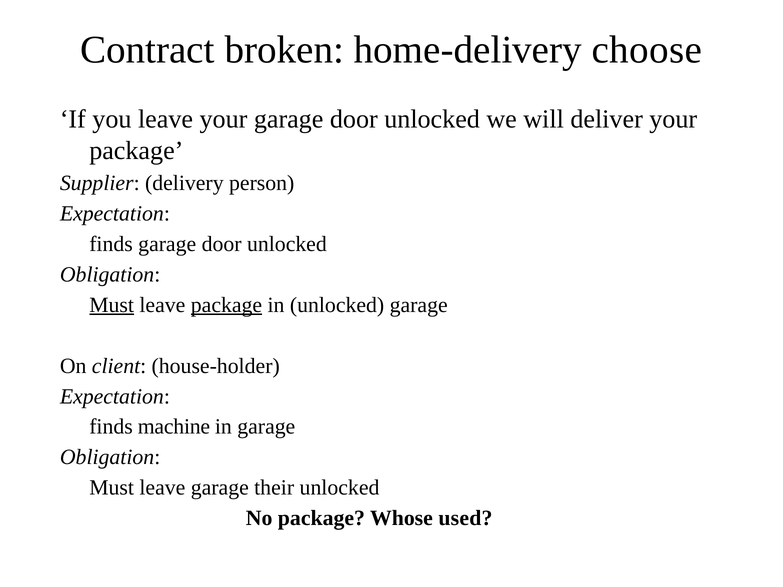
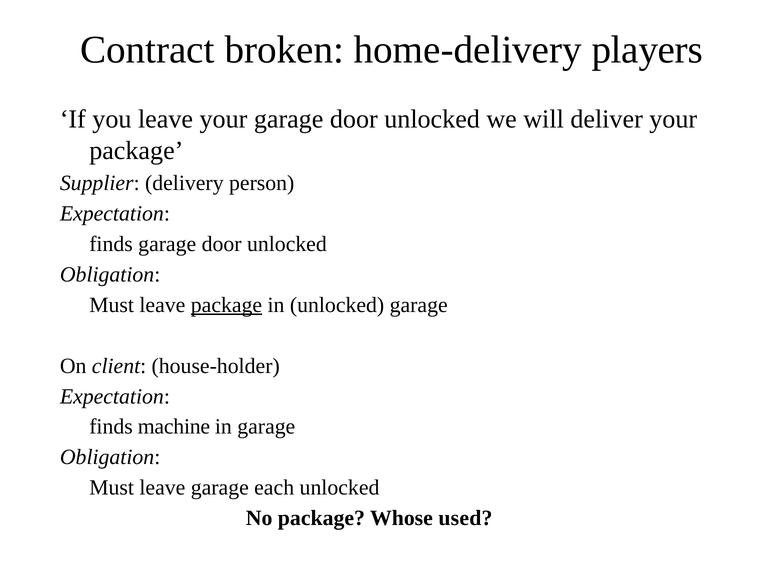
choose: choose -> players (647, 50)
Must underline: present -> none (112, 305)
their: their -> each (274, 488)
